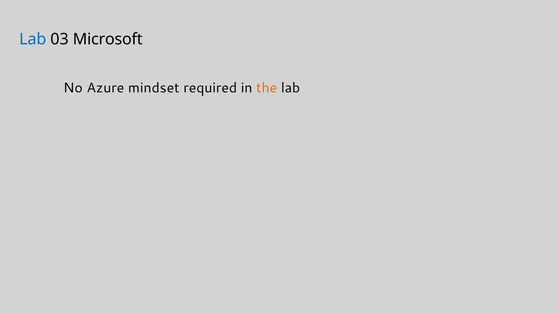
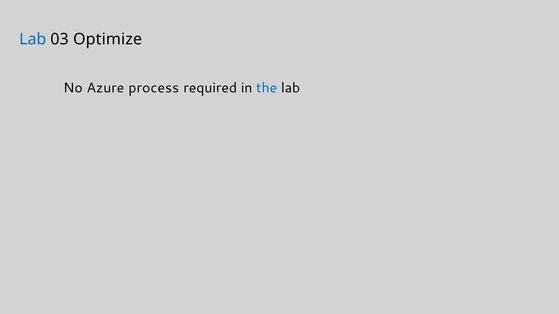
Microsoft: Microsoft -> Optimize (108, 39)
mindset: mindset -> process (154, 88)
the colour: orange -> blue (267, 88)
